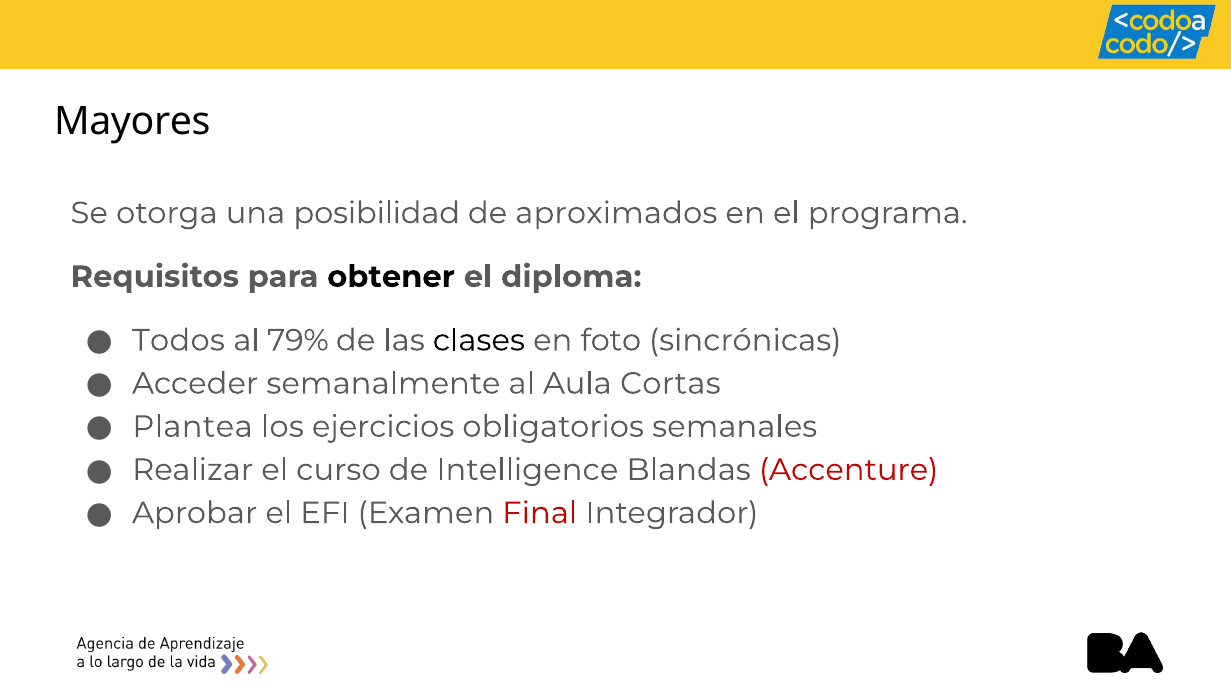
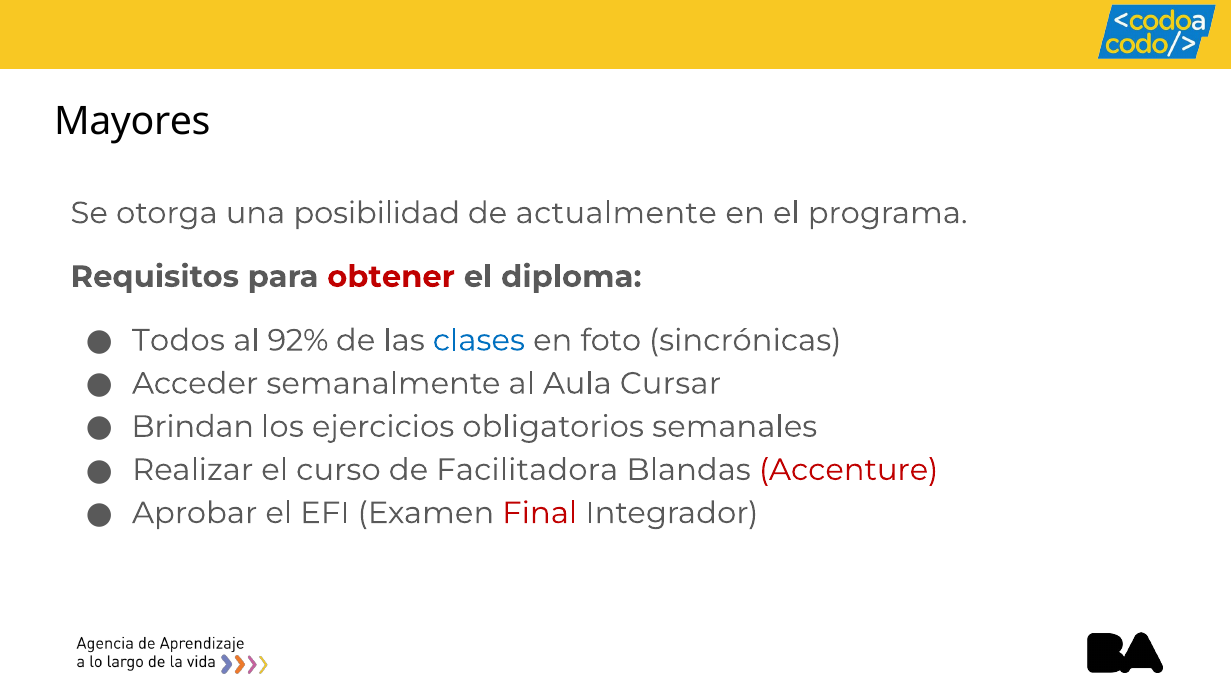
aproximados: aproximados -> actualmente (616, 213)
obtener colour: black -> red (391, 277)
79%: 79% -> 92% (298, 341)
clases colour: black -> blue (479, 341)
Cortas: Cortas -> Cursar (670, 384)
Plantea: Plantea -> Brindan (193, 427)
Intelligence: Intelligence -> Facilitadora (527, 470)
